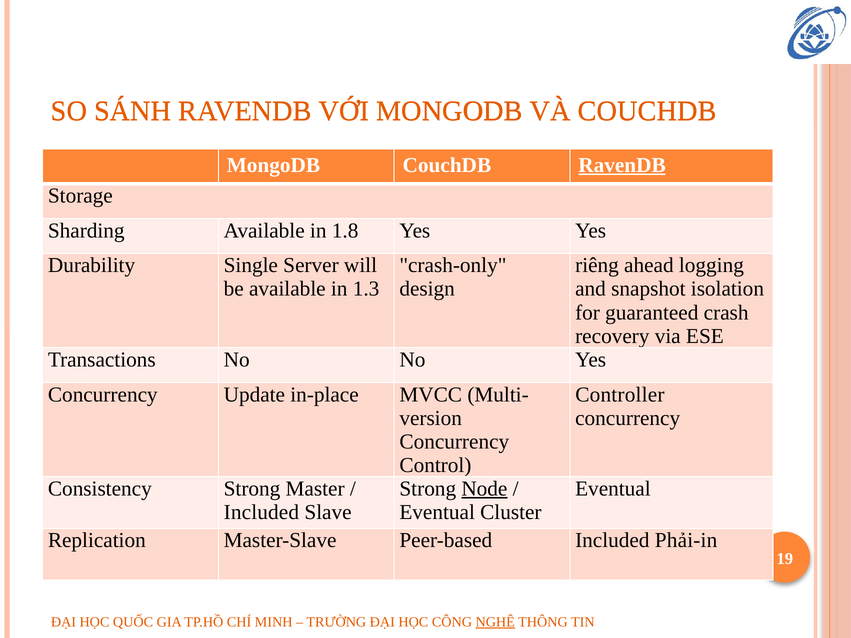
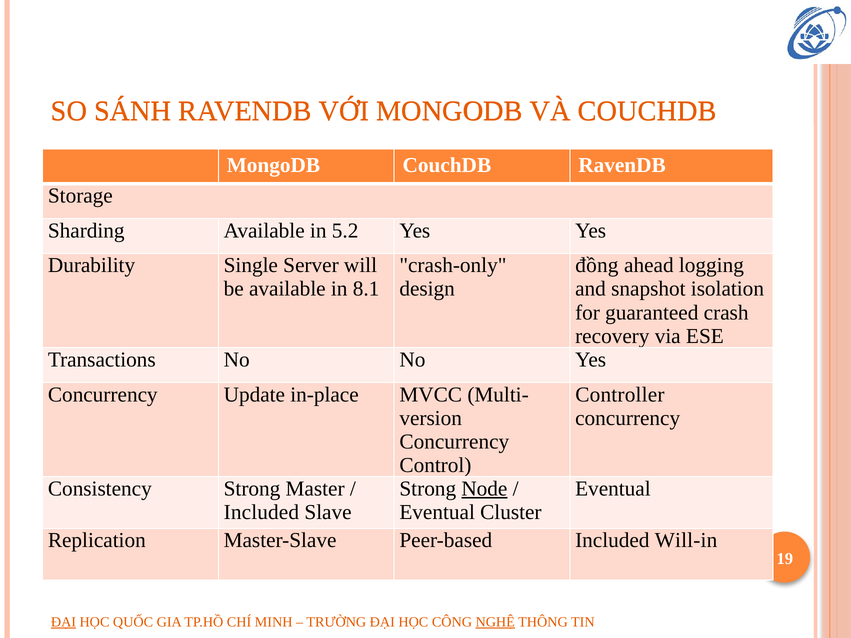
RavenDB underline: present -> none (622, 165)
1.8: 1.8 -> 5.2 (345, 231)
riêng: riêng -> đồng (597, 266)
1.3: 1.3 -> 8.1 (366, 289)
Phải-in: Phải-in -> Will-in (686, 541)
ĐẠI underline: none -> present (63, 622)
